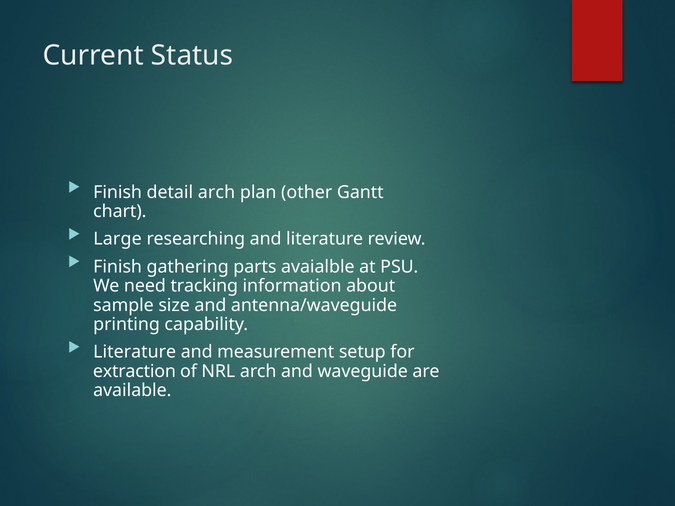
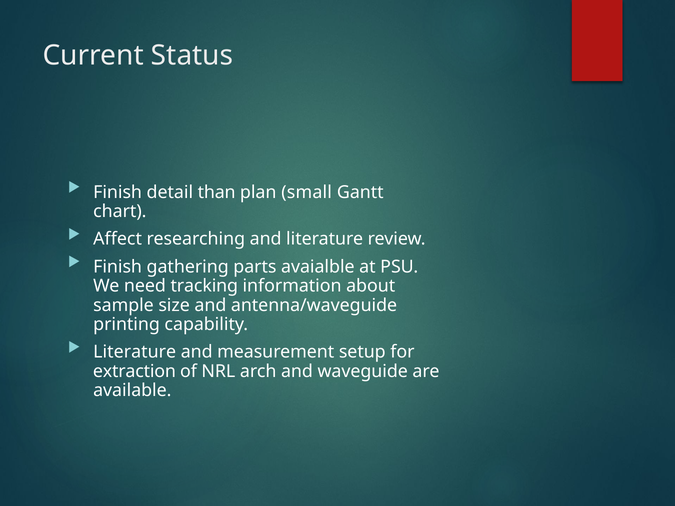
detail arch: arch -> than (217, 192)
other: other -> small (307, 192)
Large: Large -> Affect (118, 239)
